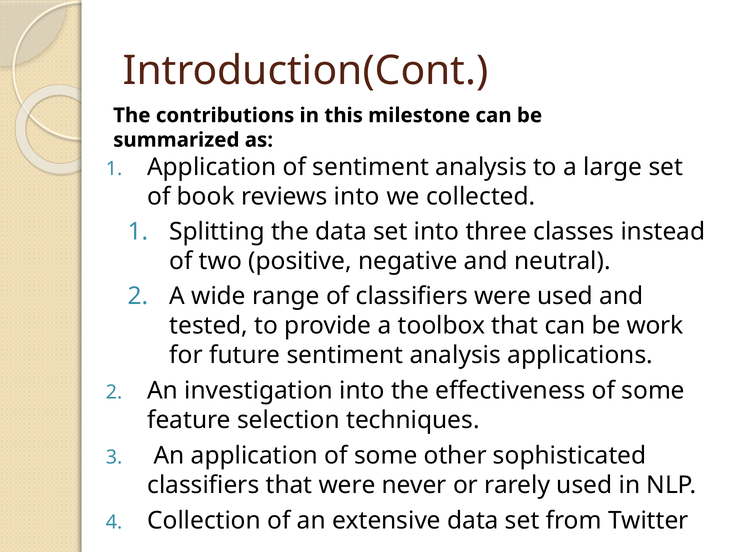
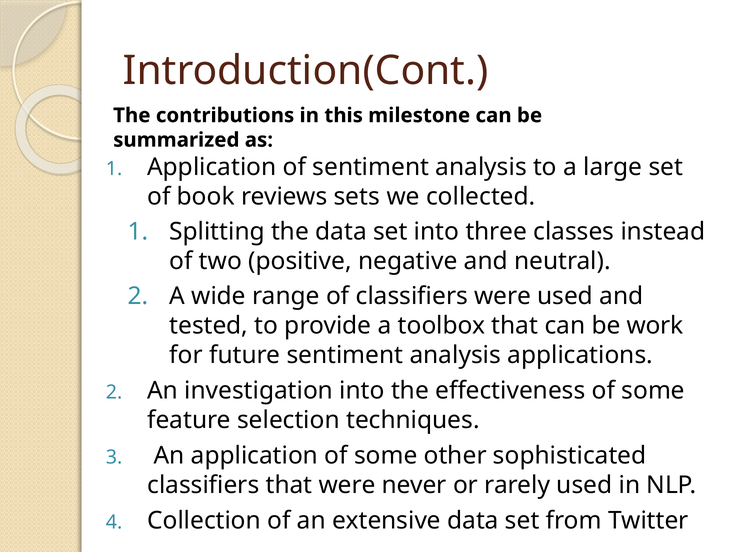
reviews into: into -> sets (357, 197)
